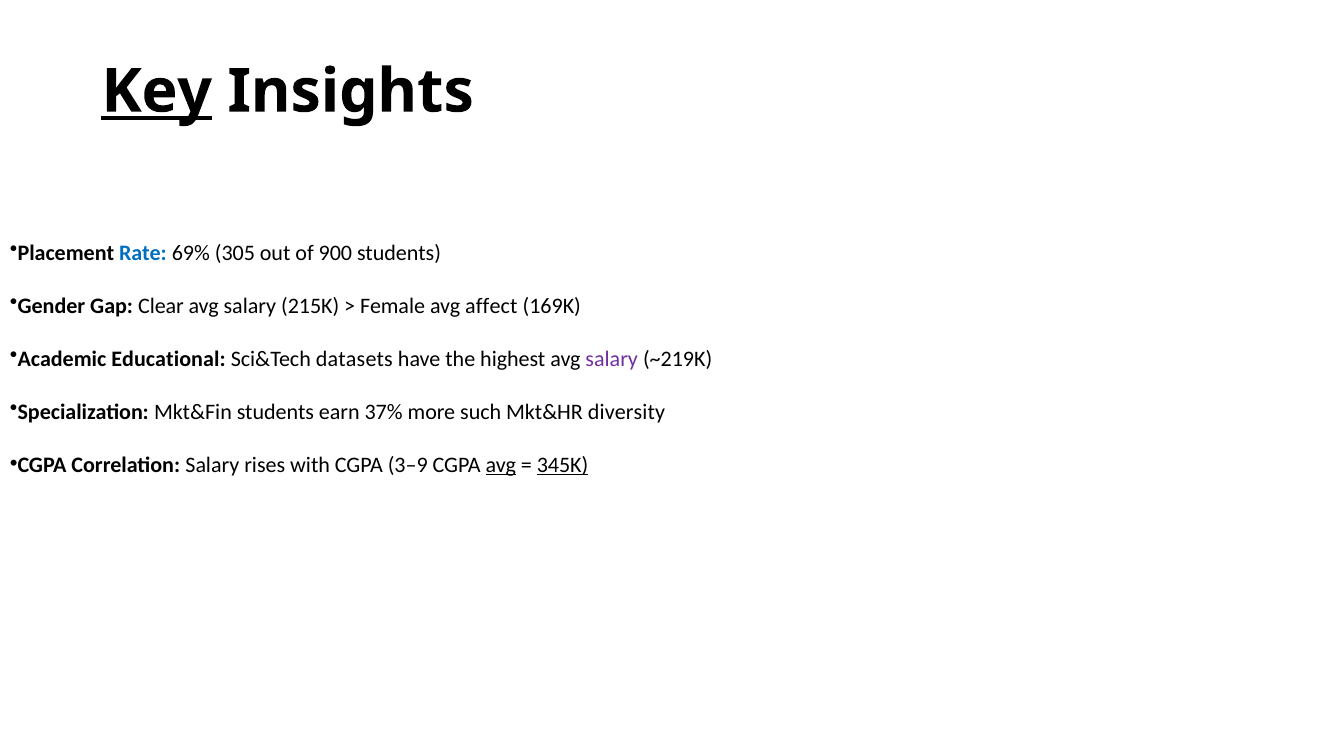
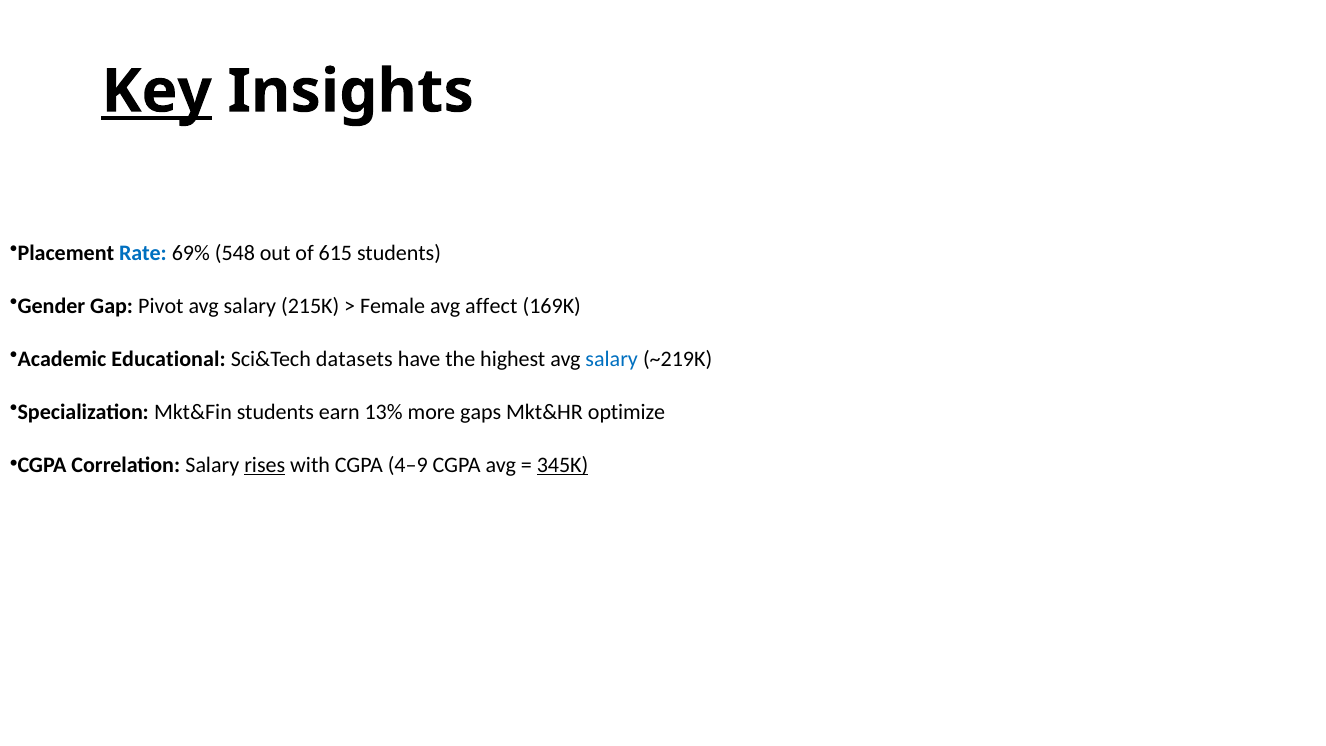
305: 305 -> 548 (235, 253)
900: 900 -> 615 (335, 253)
Clear: Clear -> Pivot (161, 306)
salary colour: purple -> blue (612, 359)
37%: 37% -> 13% (384, 412)
such: such -> gaps (481, 412)
diversity: diversity -> optimize (627, 412)
rises underline: none -> present (265, 465)
3–9: 3–9 -> 4–9 (408, 465)
avg underline: present -> none (501, 465)
